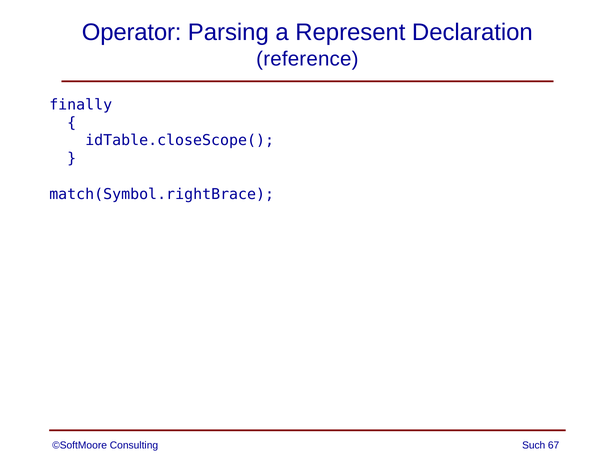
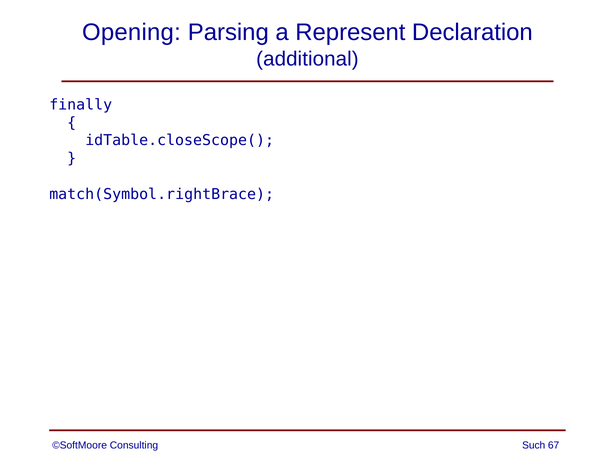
Operator: Operator -> Opening (131, 32)
reference: reference -> additional (307, 59)
